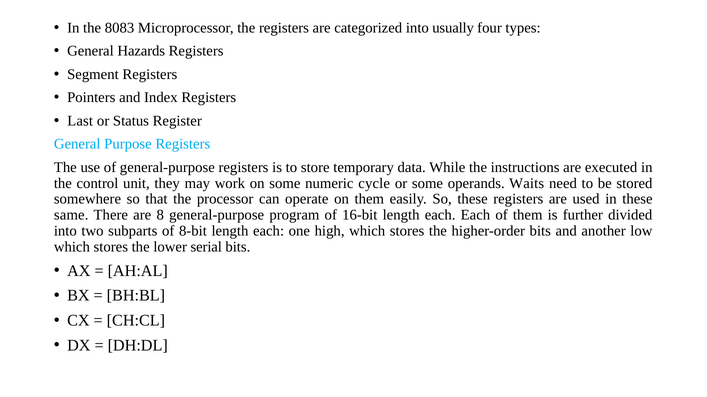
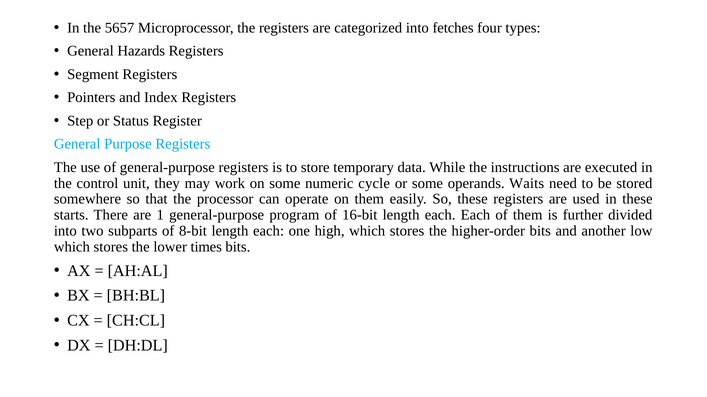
8083: 8083 -> 5657 (120, 28)
usually: usually -> fetches (453, 28)
Last: Last -> Step (80, 121)
same: same -> starts (71, 215)
8: 8 -> 1 (160, 215)
serial: serial -> times (206, 247)
